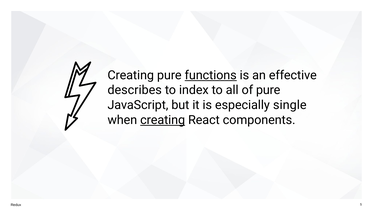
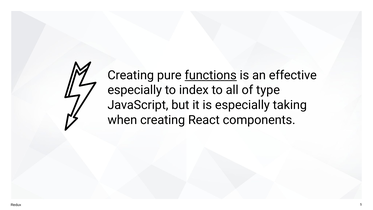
describes: describes -> especially (135, 90)
of pure: pure -> type (268, 90)
single: single -> taking (290, 105)
creating underline: present -> none (163, 120)
